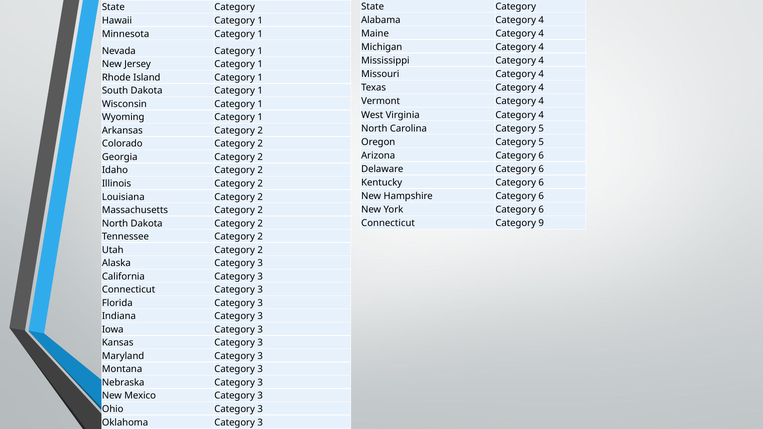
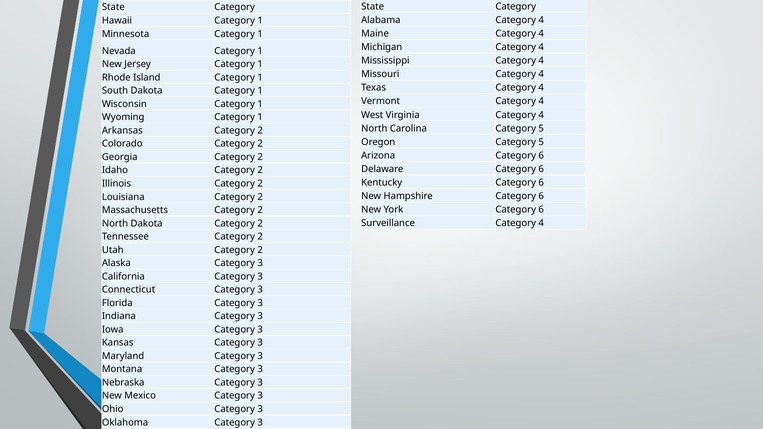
Connecticut: Connecticut -> Surveillance (388, 223)
9: 9 -> 4 (541, 223)
